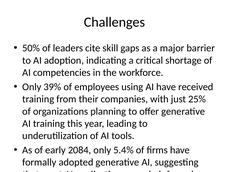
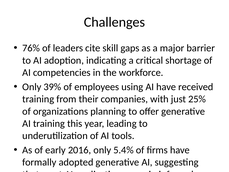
50%: 50% -> 76% (31, 48)
2084: 2084 -> 2016 (80, 150)
